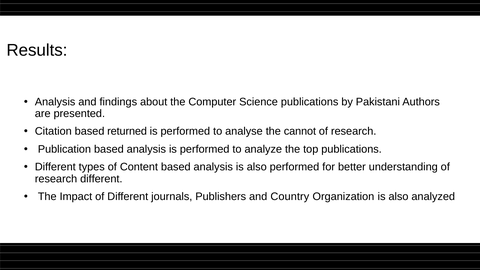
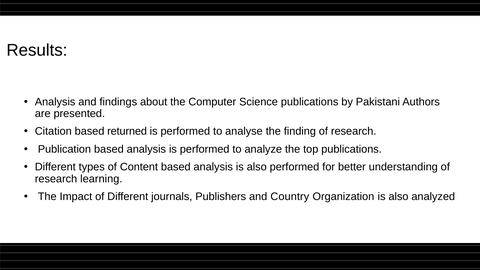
cannot: cannot -> finding (300, 131)
research different: different -> learning (101, 179)
